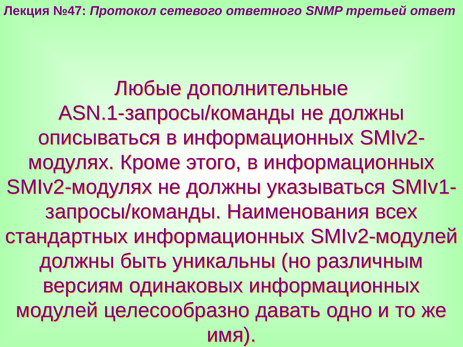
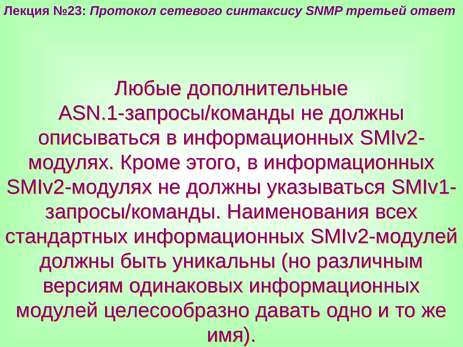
№47: №47 -> №23 (70, 11)
ответного: ответного -> синтаксису (264, 11)
